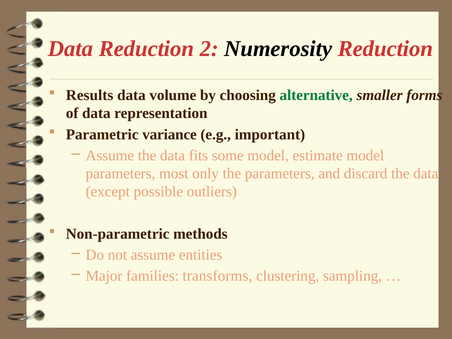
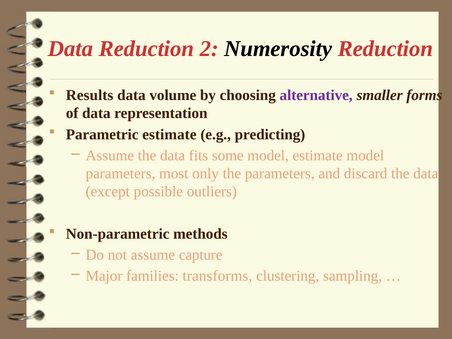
alternative colour: green -> purple (316, 95)
Parametric variance: variance -> estimate (169, 134)
important: important -> predicting (270, 134)
entities: entities -> capture (201, 255)
